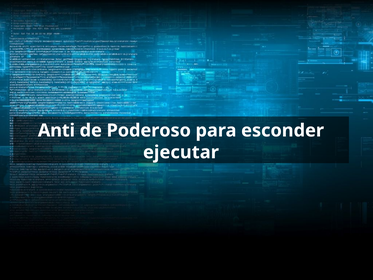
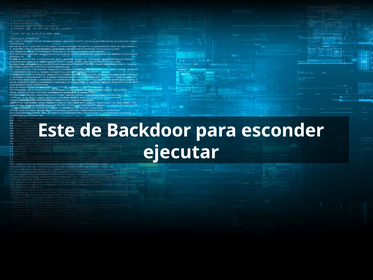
Anti: Anti -> Este (56, 130)
Poderoso: Poderoso -> Backdoor (149, 130)
